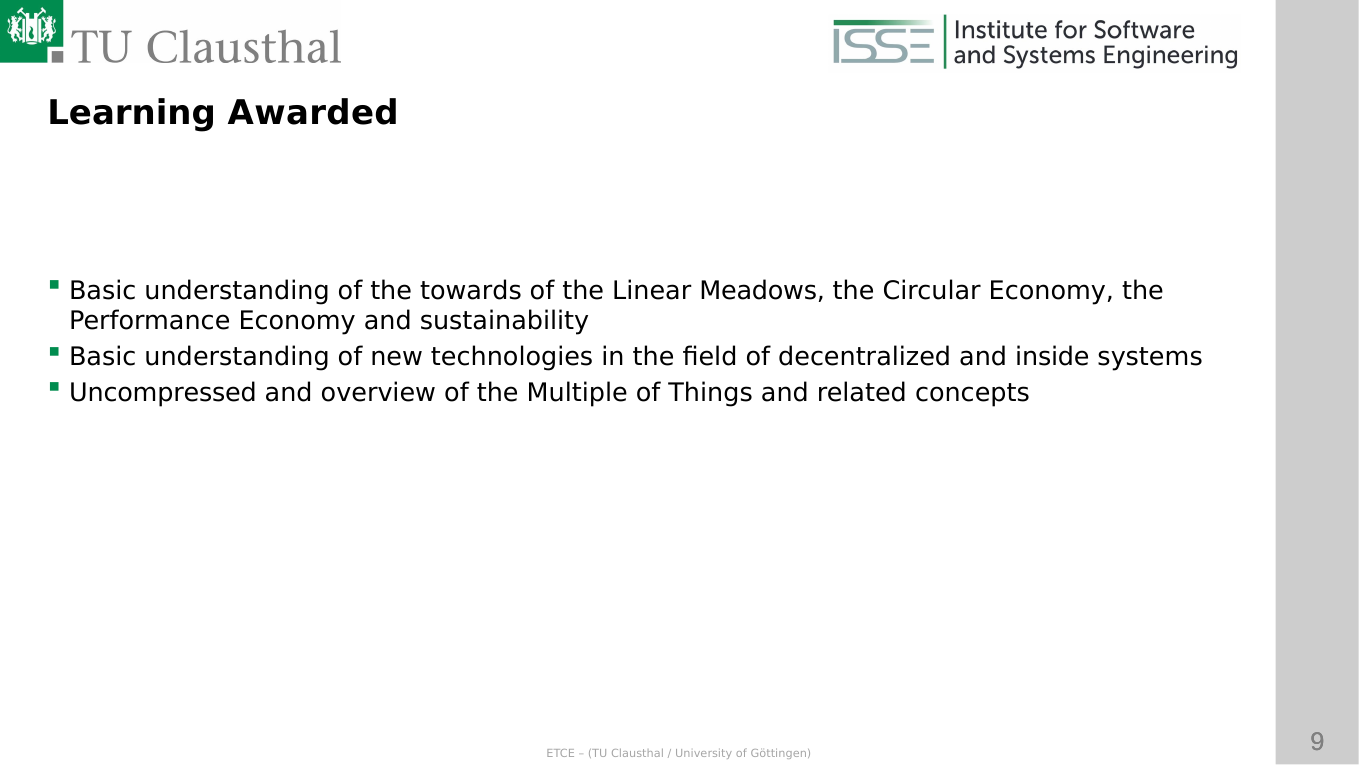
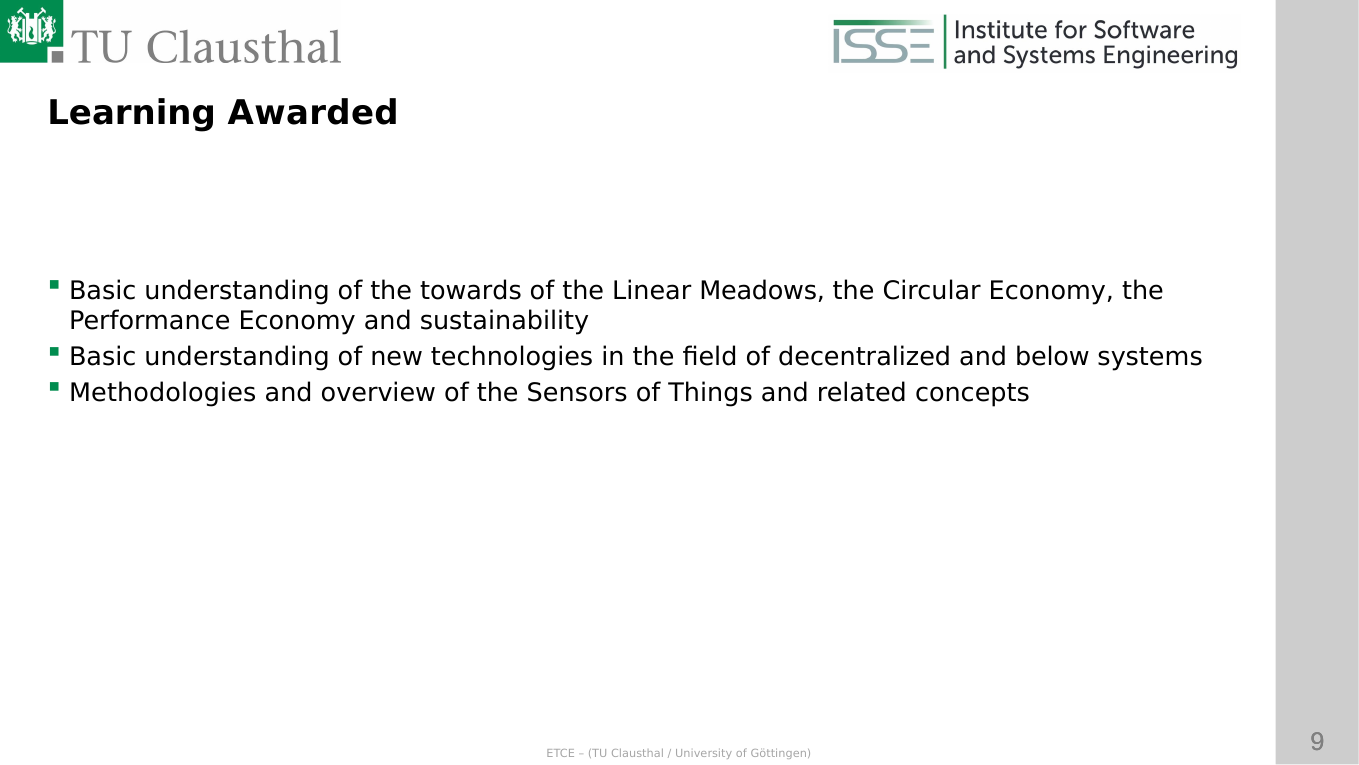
inside: inside -> below (1052, 357)
Uncompressed: Uncompressed -> Methodologies (163, 392)
Multiple: Multiple -> Sensors (577, 392)
